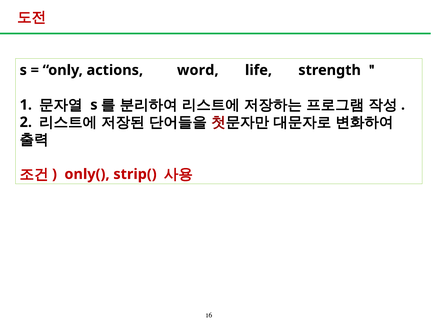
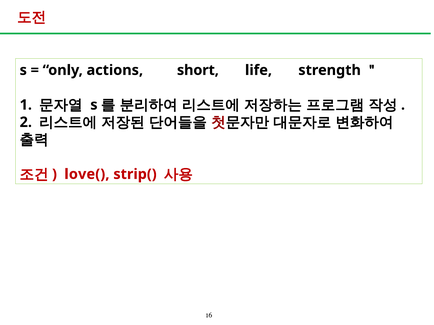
word: word -> short (198, 70)
only(: only( -> love( (87, 174)
